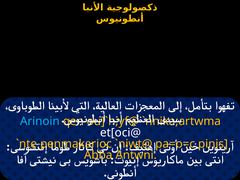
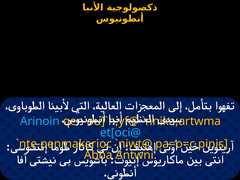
et[oci@ colour: white -> light blue (121, 133)
